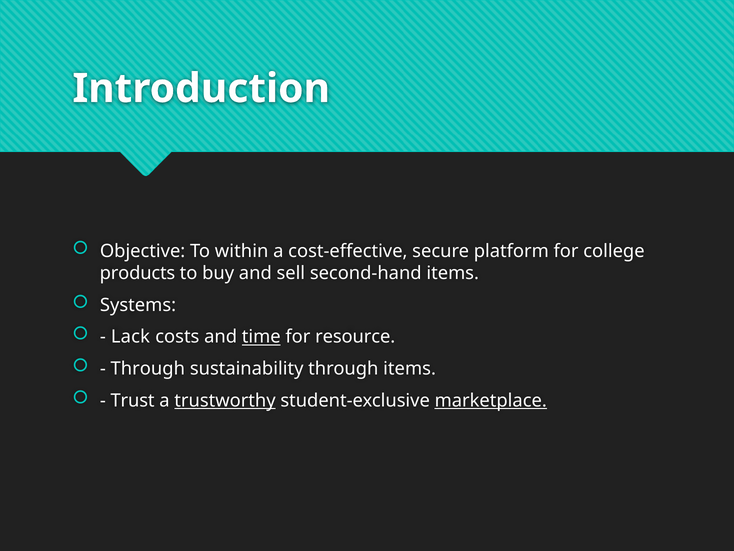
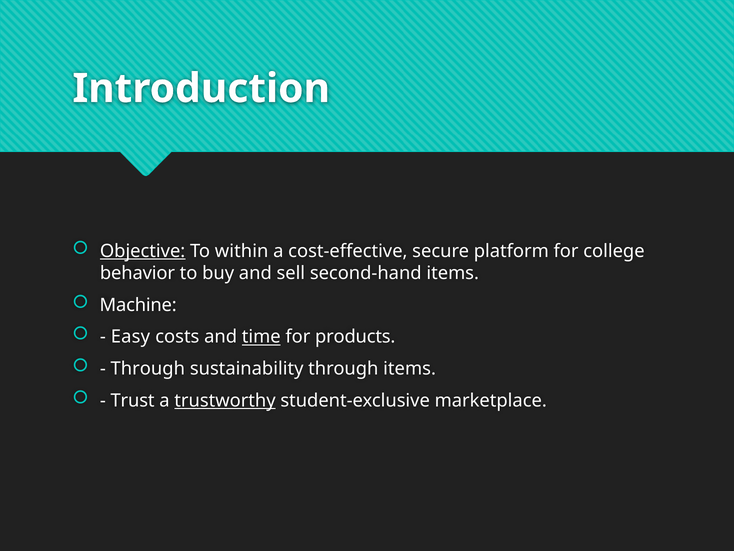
Objective underline: none -> present (143, 251)
products: products -> behavior (137, 273)
Systems: Systems -> Machine (138, 305)
Lack: Lack -> Easy (130, 337)
resource: resource -> products (355, 337)
marketplace underline: present -> none (491, 400)
